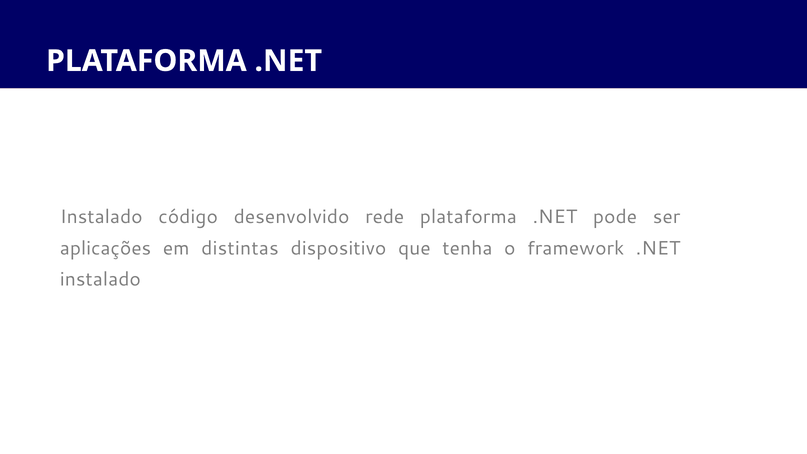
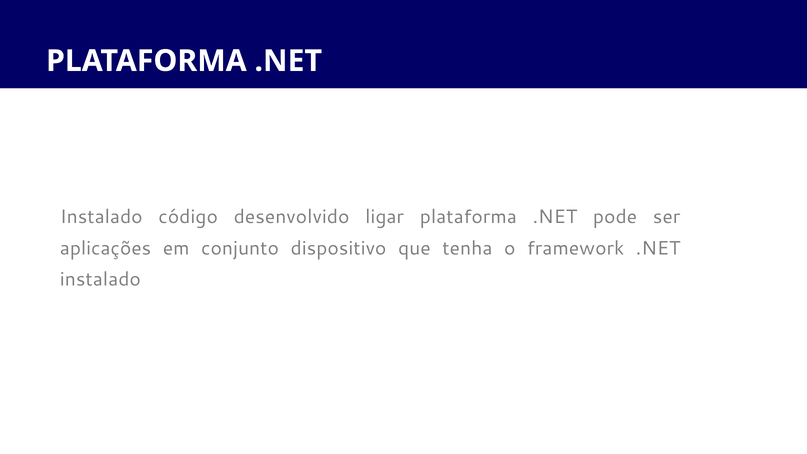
rede: rede -> ligar (385, 217)
distintas: distintas -> conjunto (240, 248)
